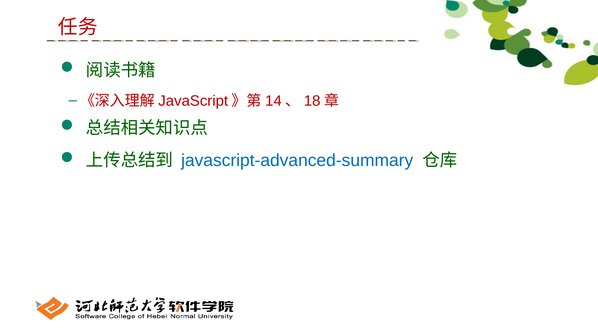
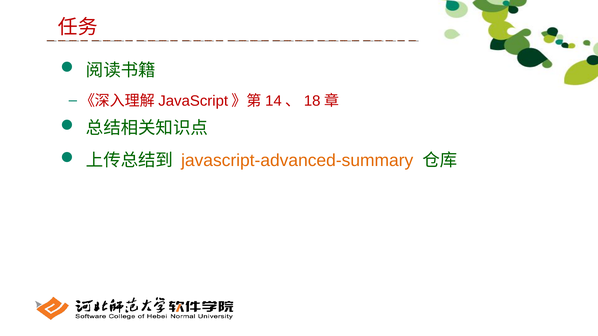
javascript-advanced-summary colour: blue -> orange (297, 161)
